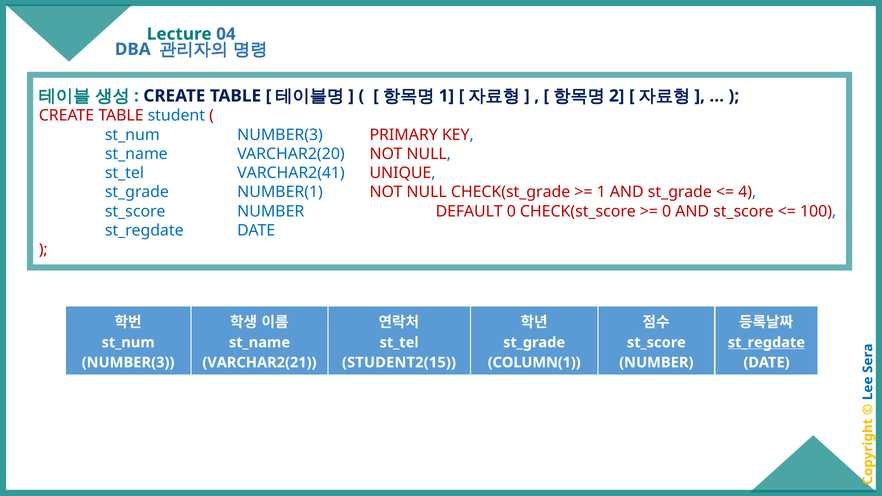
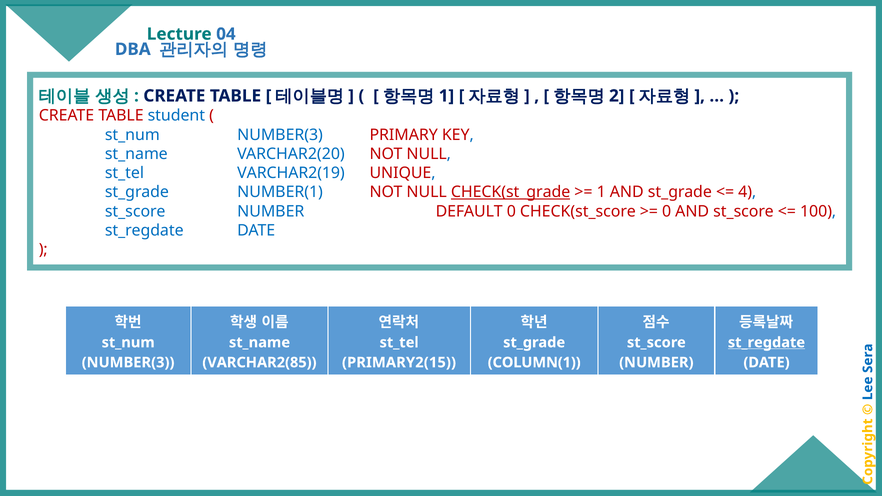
VARCHAR2(41: VARCHAR2(41 -> VARCHAR2(19 (291, 173)
CHECK(st_grade underline: none -> present (511, 192)
VARCHAR2(21: VARCHAR2(21 -> VARCHAR2(85 (259, 363)
STUDENT2(15: STUDENT2(15 -> PRIMARY2(15 (399, 363)
